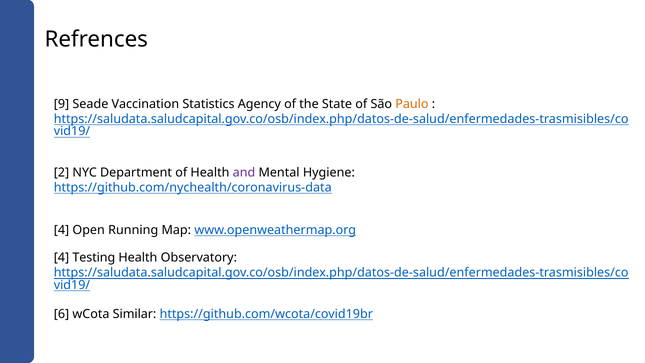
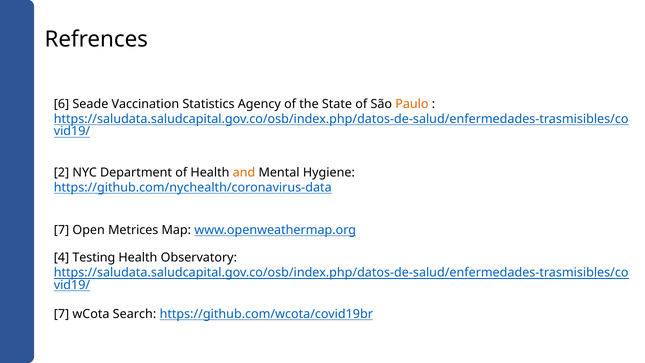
9: 9 -> 6 (61, 104)
and colour: purple -> orange (244, 172)
4: 4 -> 7 (61, 230)
Running: Running -> Metrices (133, 230)
6: 6 -> 7 (61, 314)
Similar: Similar -> Search (134, 314)
